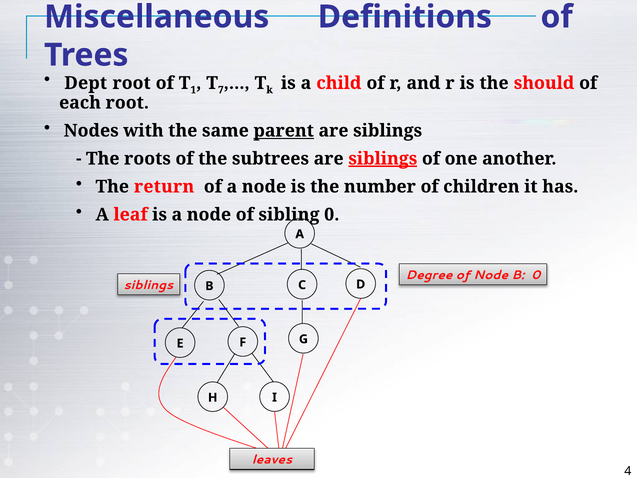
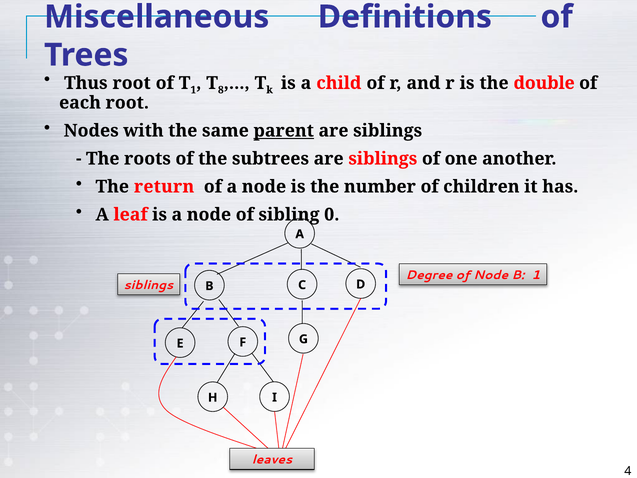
Dept: Dept -> Thus (86, 83)
7: 7 -> 8 (221, 90)
should: should -> double (544, 83)
siblings underline: present -> none (383, 159)
B 0: 0 -> 1 (536, 275)
